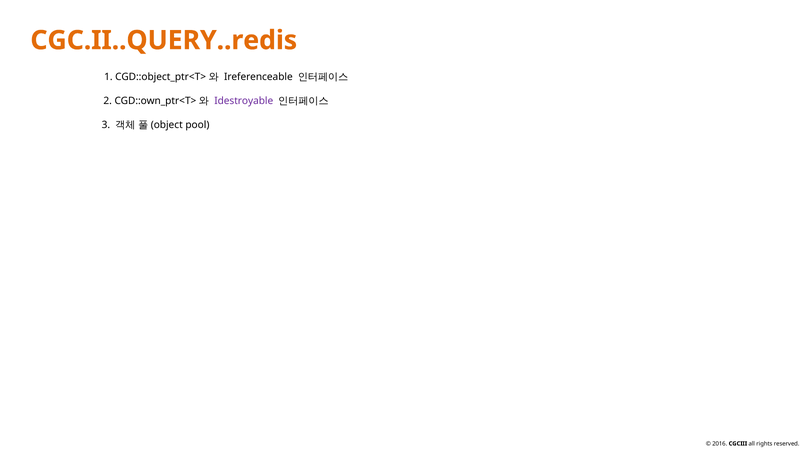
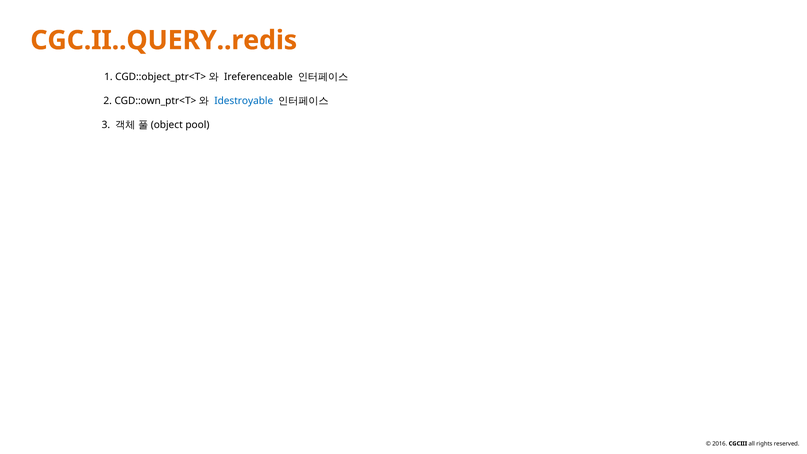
Idestroyable colour: purple -> blue (244, 101)
